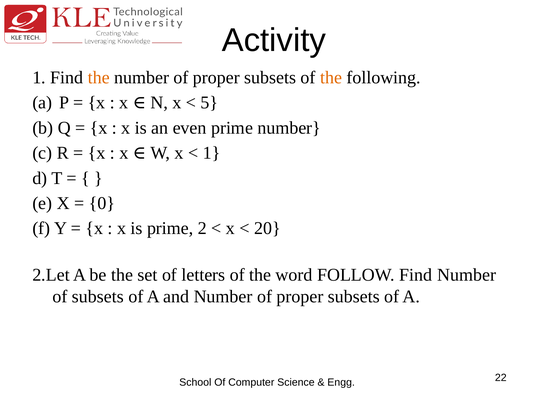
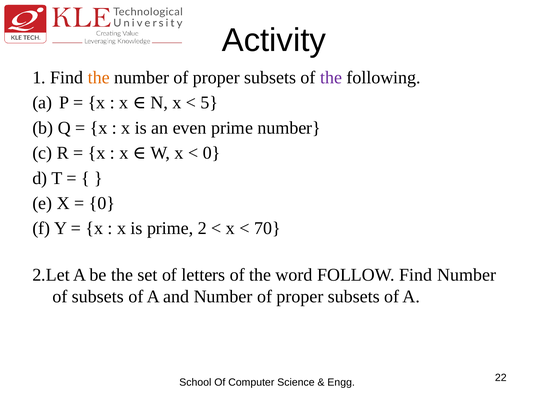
the colour: orange -> purple (331, 78)
1: 1 -> 0 (212, 153)
20: 20 -> 70 (267, 228)
